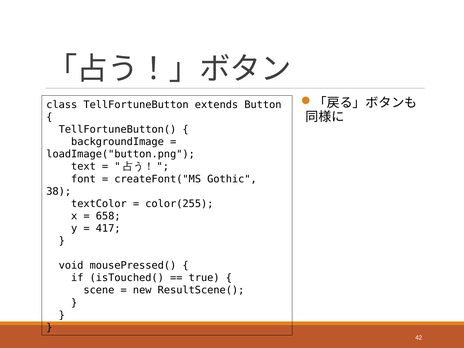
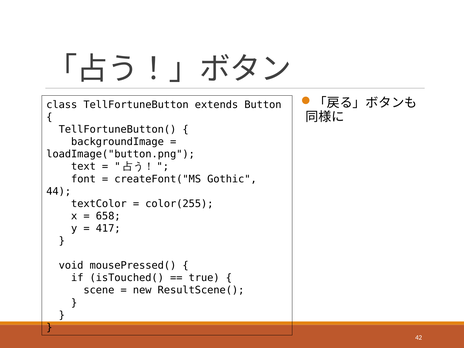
38: 38 -> 44 (59, 191)
